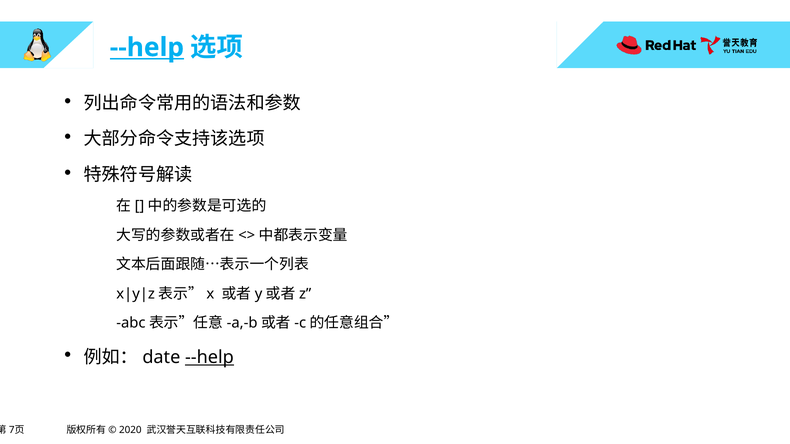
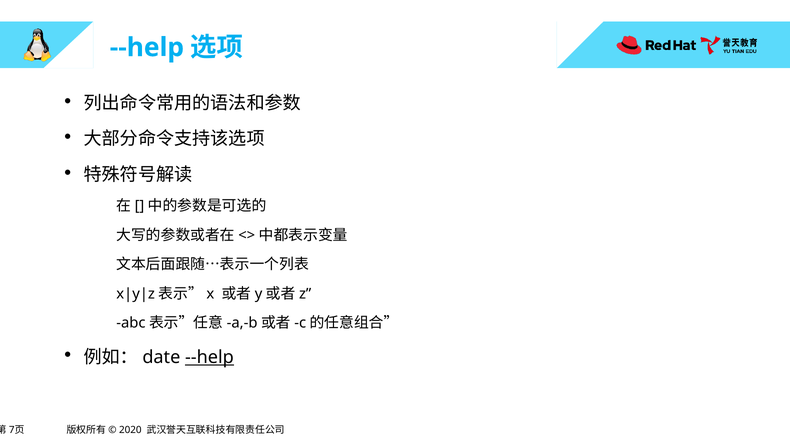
--help underline: present -> none (147, 48)
